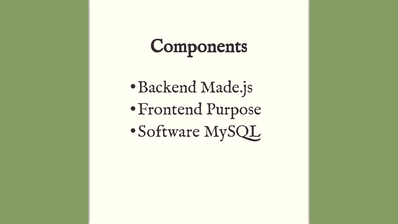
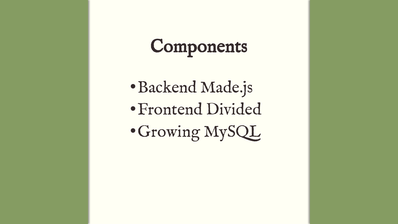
Purpose: Purpose -> Divided (234, 109)
Software: Software -> Growing (169, 131)
